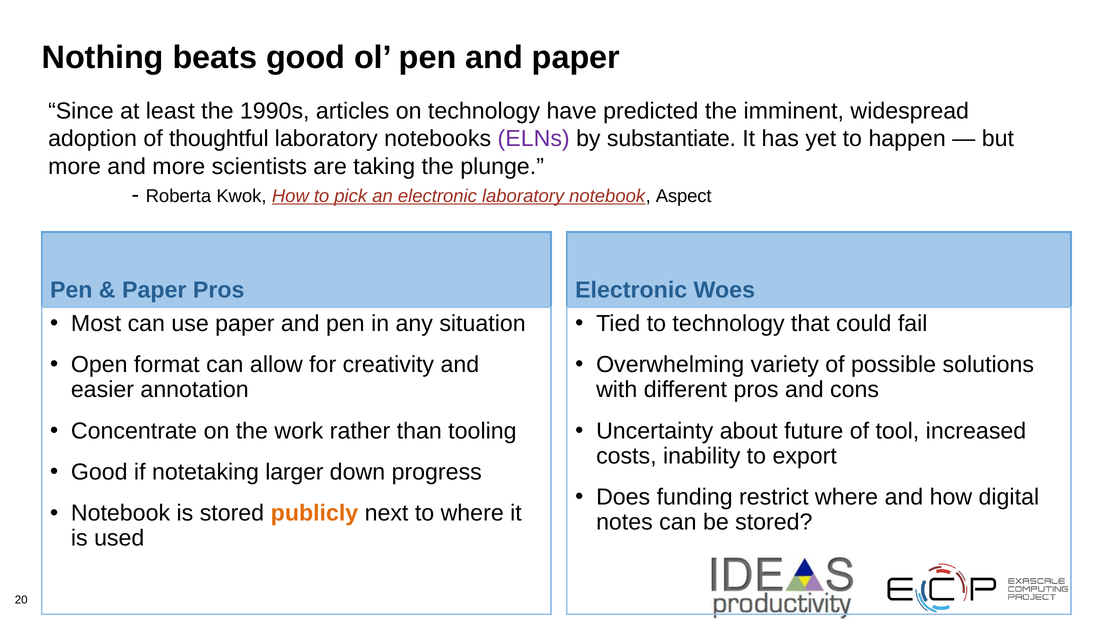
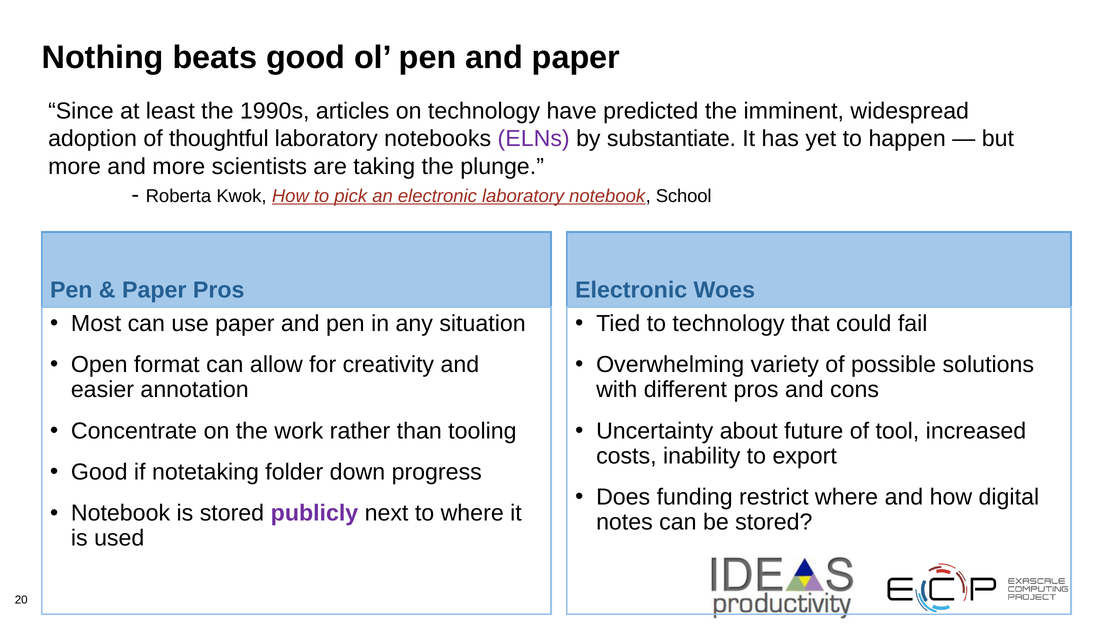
Aspect: Aspect -> School (684, 196)
larger: larger -> folder (294, 472)
publicly colour: orange -> purple (314, 513)
